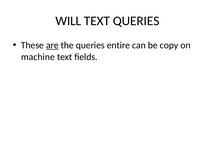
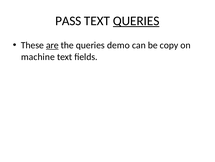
WILL: WILL -> PASS (68, 21)
QUERIES underline: none -> present (136, 21)
entire: entire -> demo (118, 45)
